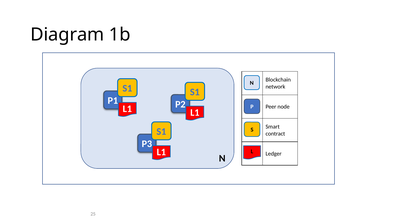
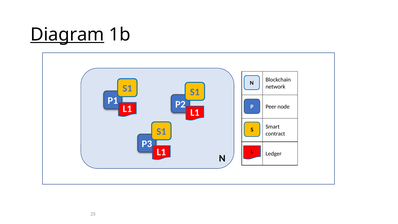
Diagram underline: none -> present (67, 35)
